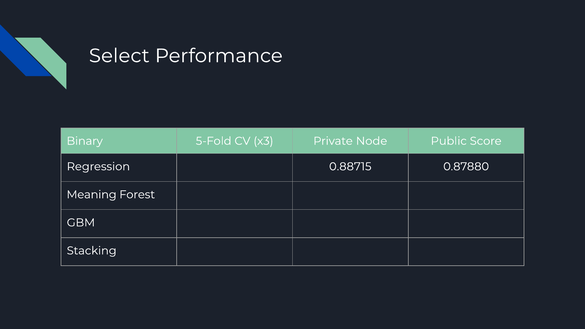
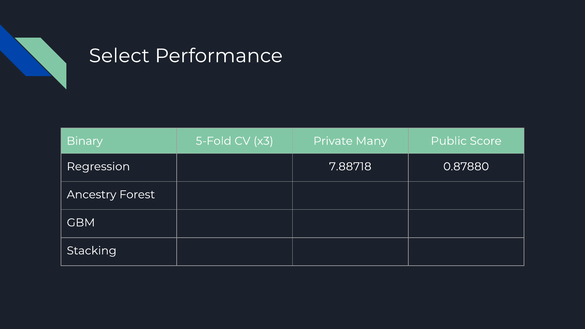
Node: Node -> Many (372, 141)
0.88715: 0.88715 -> 7.88718 (350, 167)
Meaning: Meaning -> Ancestry (92, 195)
